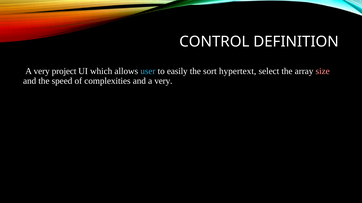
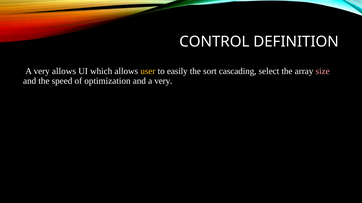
very project: project -> allows (64, 71)
user colour: light blue -> yellow (148, 71)
hypertext: hypertext -> cascading (238, 71)
complexities: complexities -> optimization (107, 81)
